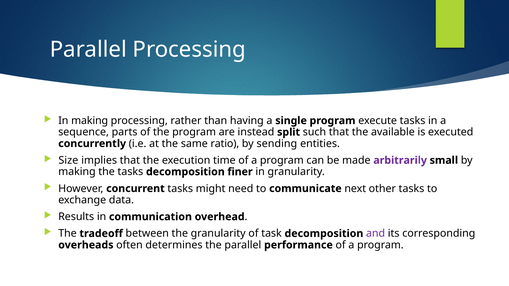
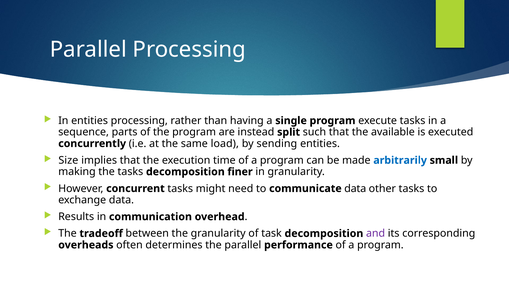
In making: making -> entities (90, 121)
ratio: ratio -> load (225, 144)
arbitrarily colour: purple -> blue (400, 160)
communicate next: next -> data (355, 189)
